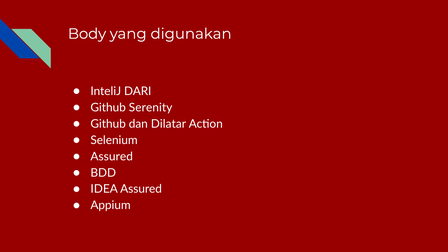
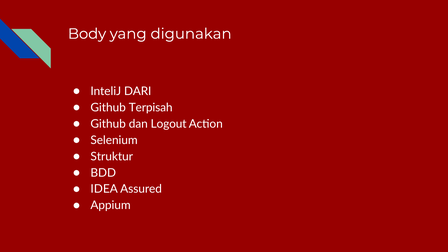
Serenity: Serenity -> Terpisah (151, 108)
Dilatar: Dilatar -> Logout (169, 124)
Assured: Assured -> Struktur (112, 156)
